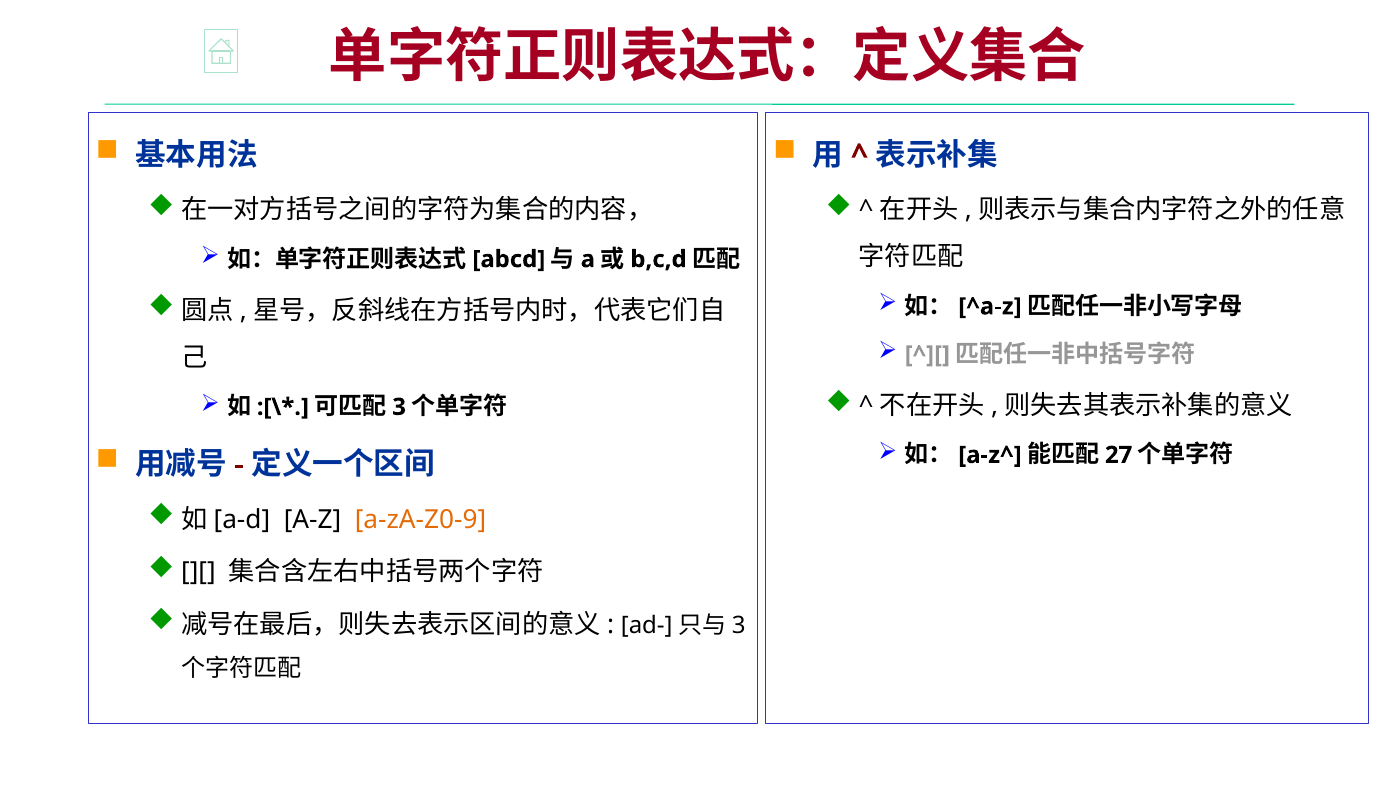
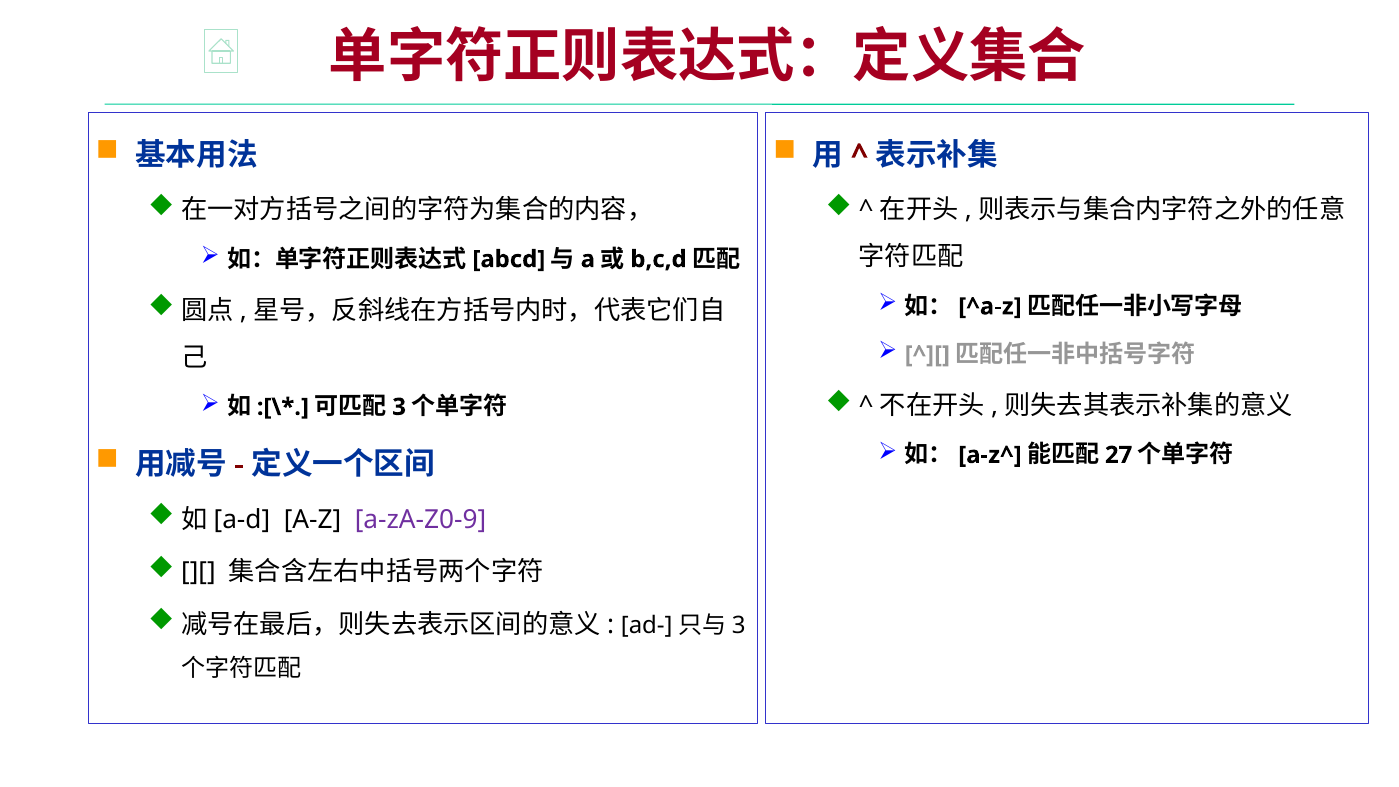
a-zA-Z0-9 colour: orange -> purple (421, 519)
